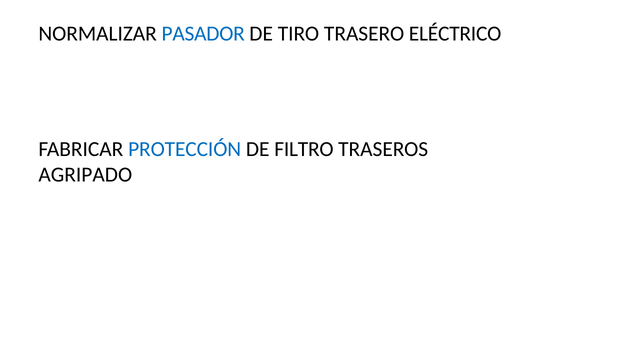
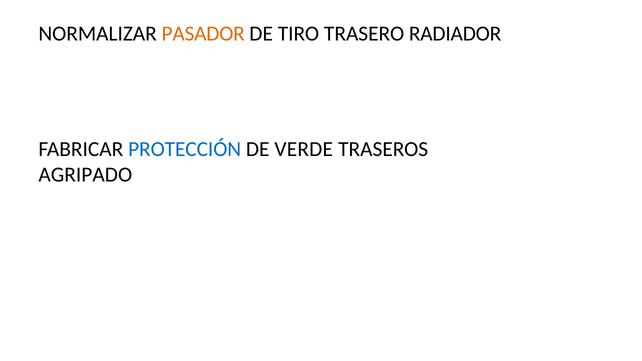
PASADOR colour: blue -> orange (203, 34)
ELÉCTRICO: ELÉCTRICO -> RADIADOR (455, 34)
FILTRO: FILTRO -> VERDE (304, 149)
